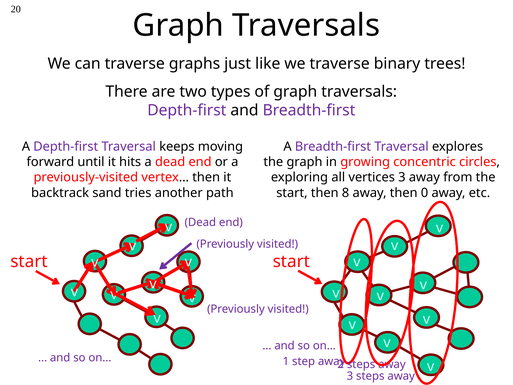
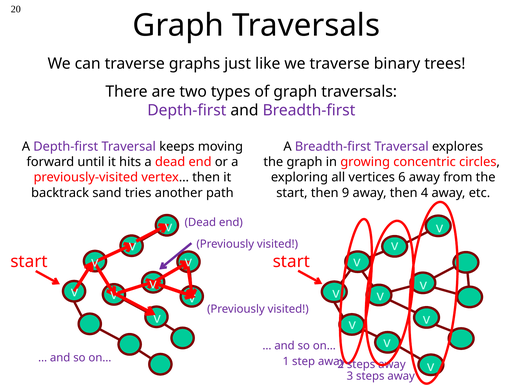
vertices 3: 3 -> 6 (402, 177)
8: 8 -> 9 (346, 193)
0: 0 -> 4 (425, 193)
